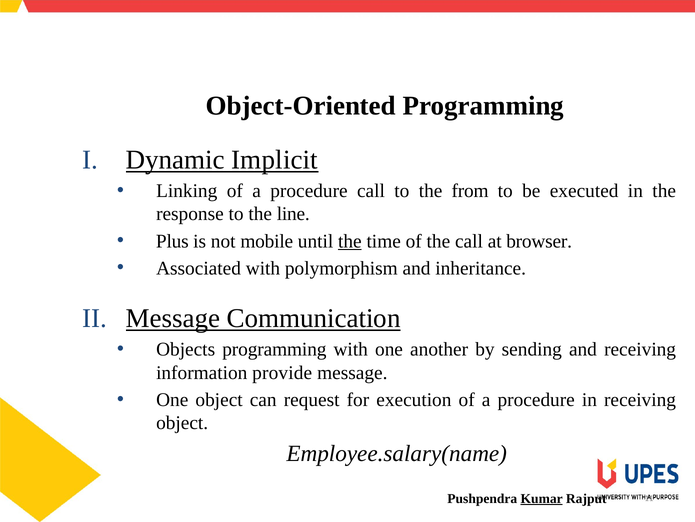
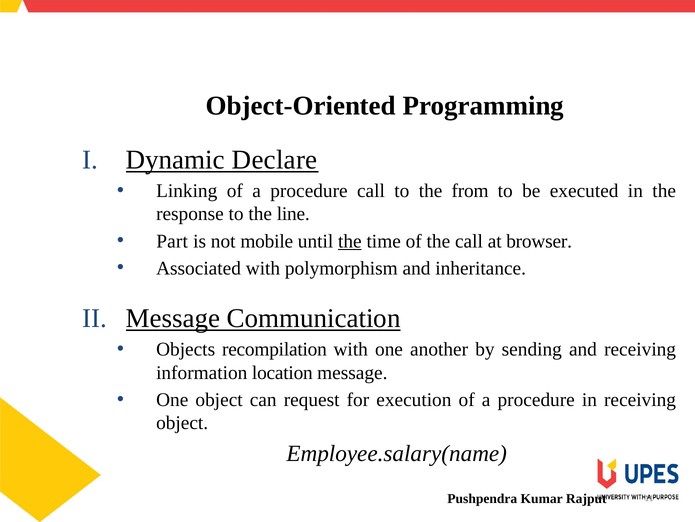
Implicit: Implicit -> Declare (275, 159)
Plus: Plus -> Part (172, 241)
Objects programming: programming -> recompilation (274, 349)
provide: provide -> location (282, 372)
Kumar underline: present -> none (542, 498)
